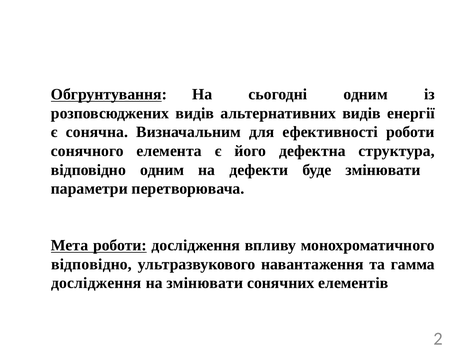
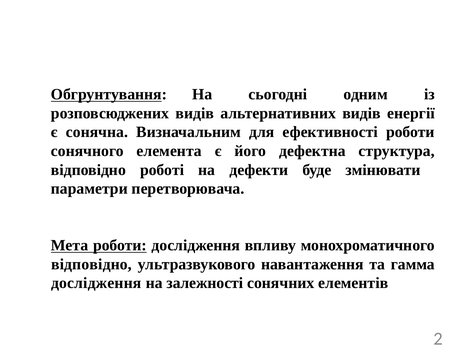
відповідно одним: одним -> роботі (162, 169)
на змінювати: змінювати -> залежності (205, 283)
